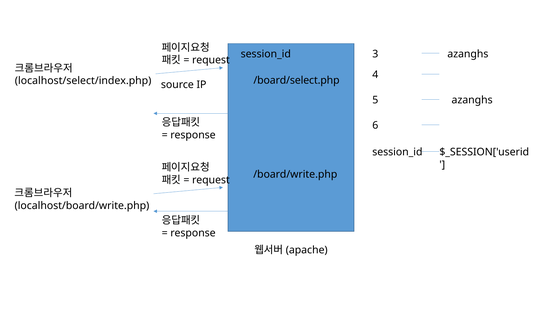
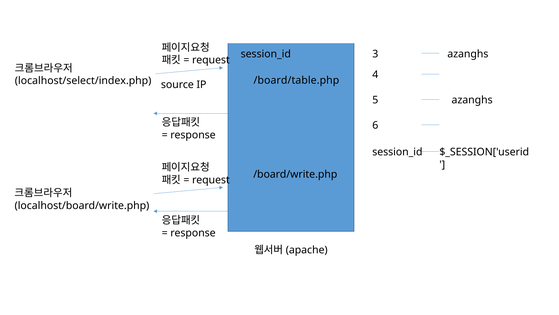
/board/select.php: /board/select.php -> /board/table.php (296, 80)
